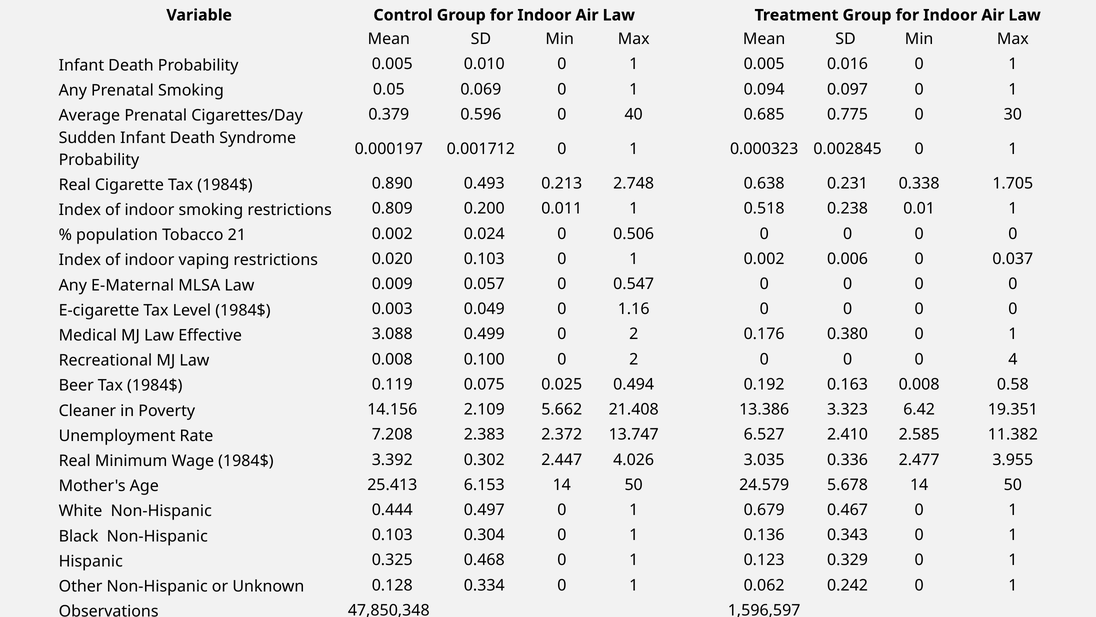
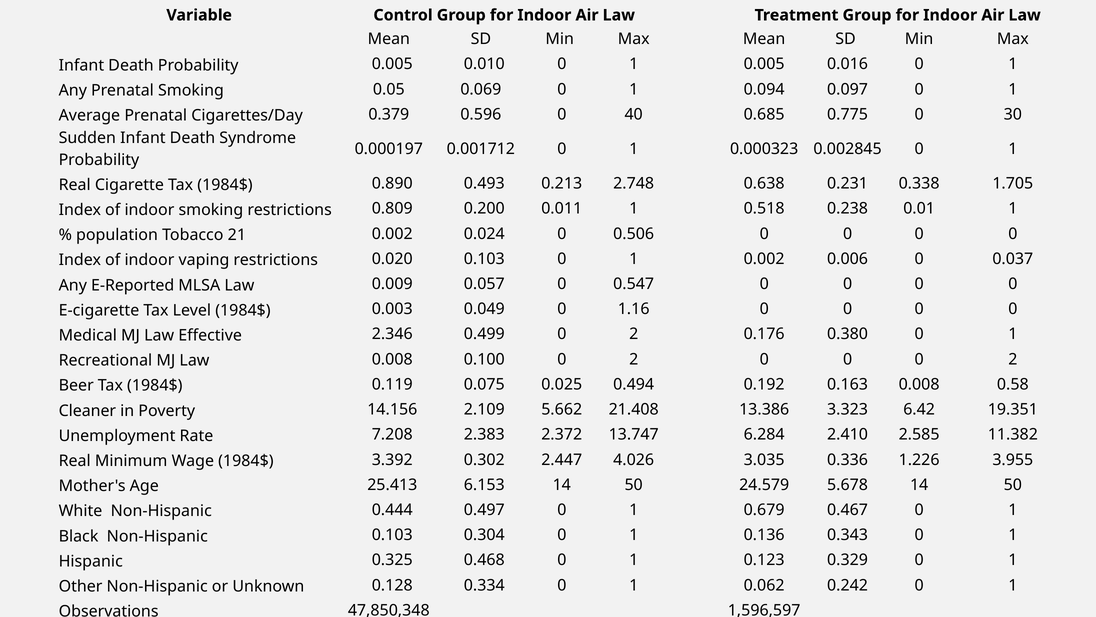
E-Maternal: E-Maternal -> E-Reported (133, 285)
3.088: 3.088 -> 2.346 (392, 334)
0 0 4: 4 -> 2 (1013, 359)
6.527: 6.527 -> 6.284 (764, 434)
2.477: 2.477 -> 1.226 (919, 459)
